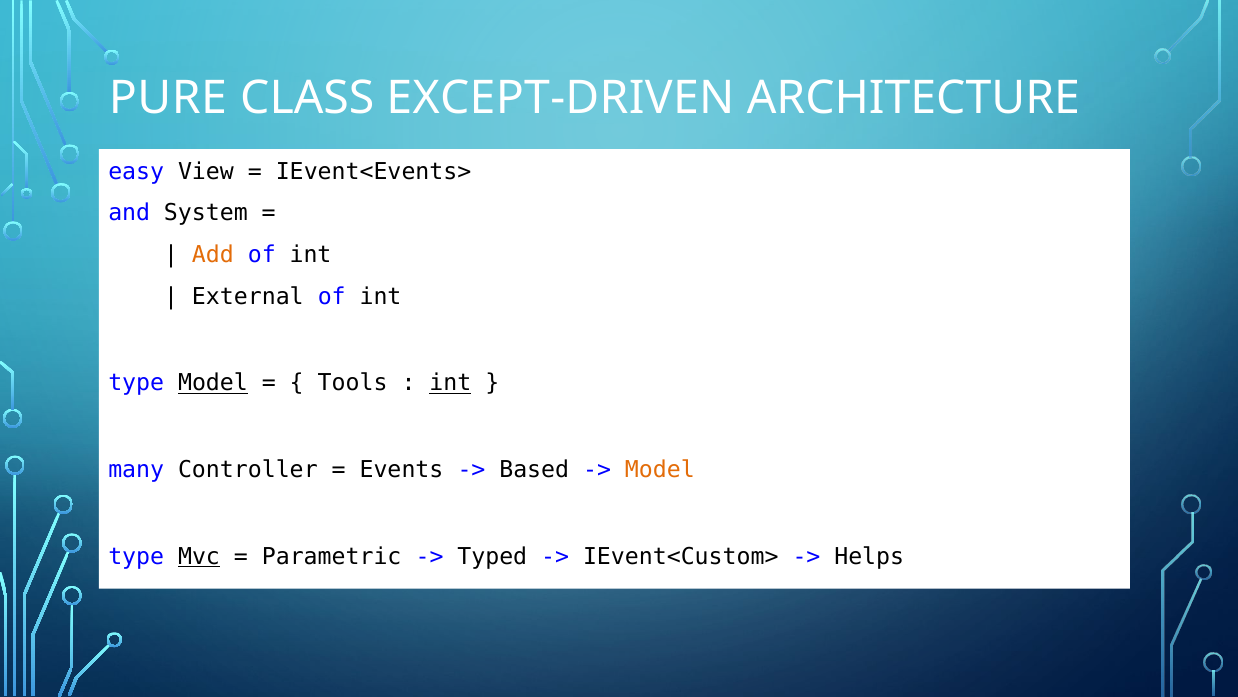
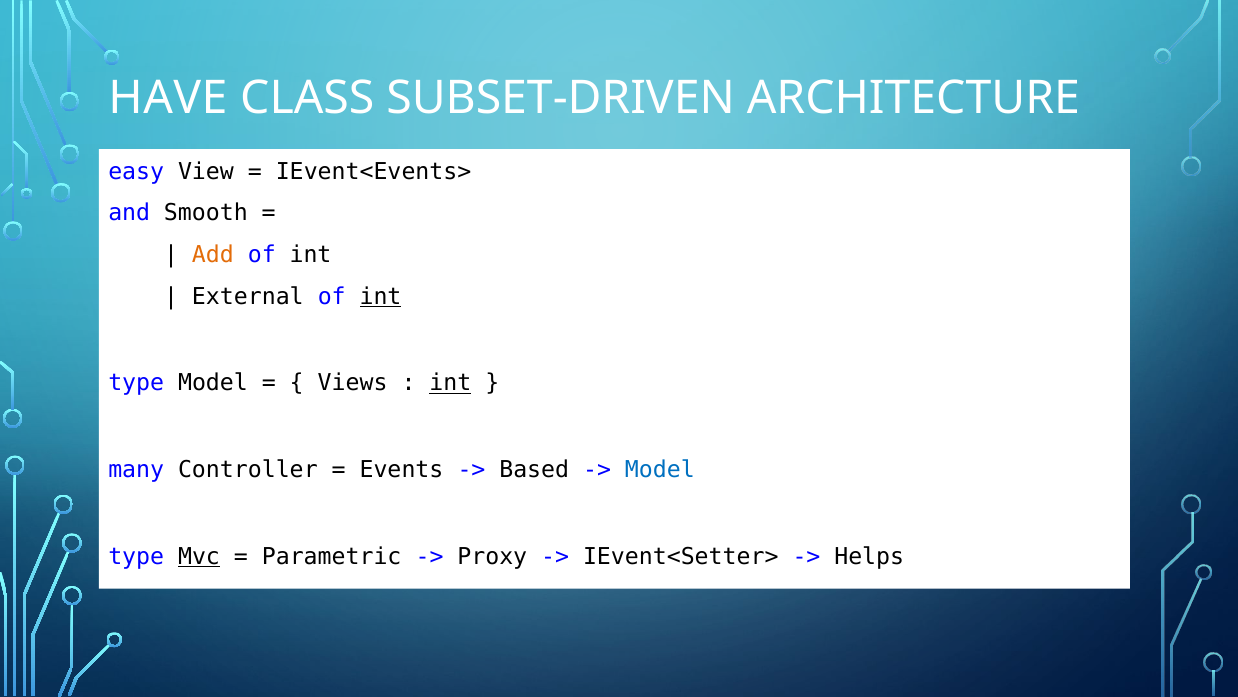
PURE: PURE -> HAVE (168, 98)
EXCEPT-DRIVEN: EXCEPT-DRIVEN -> SUBSET-DRIVEN (561, 98)
System: System -> Smooth (206, 213)
int underline: none -> present (381, 296)
Model underline: present -> none (213, 383)
Tools: Tools -> Views (353, 383)
Model colour: orange -> blue (660, 470)
Typed: Typed -> Proxy (492, 556)
IEvent<Custom>: IEvent<Custom> -> IEvent<Setter> (681, 556)
